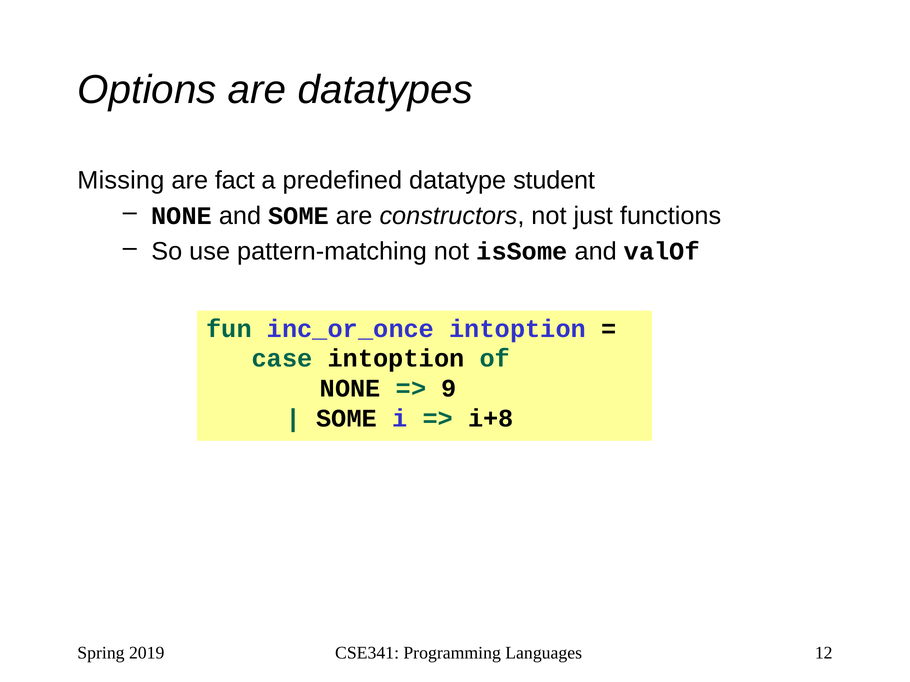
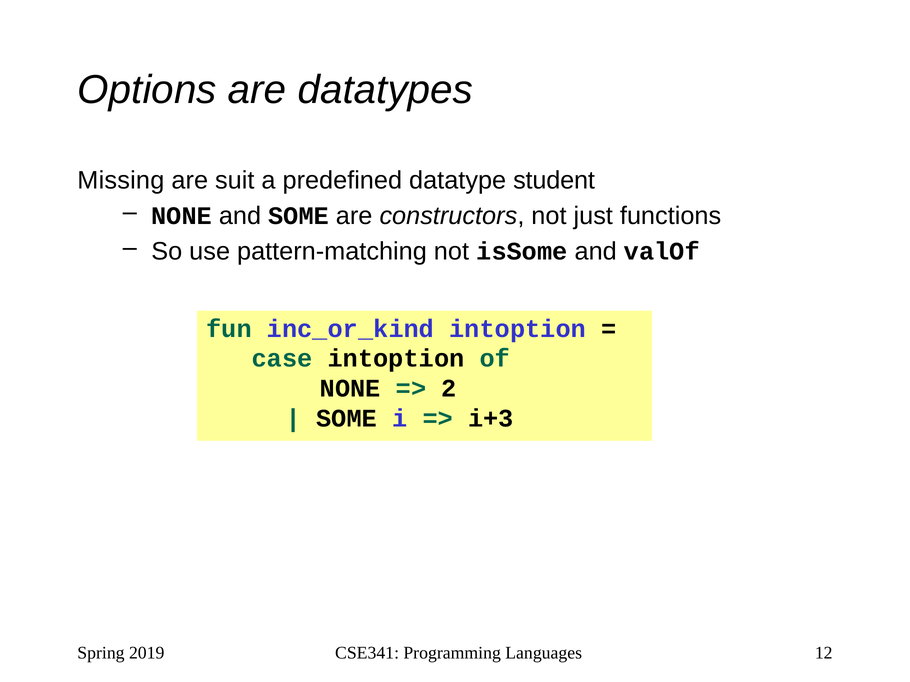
fact: fact -> suit (235, 181)
inc_or_once: inc_or_once -> inc_or_kind (350, 329)
9: 9 -> 2 (449, 389)
i+8: i+8 -> i+3 (491, 418)
